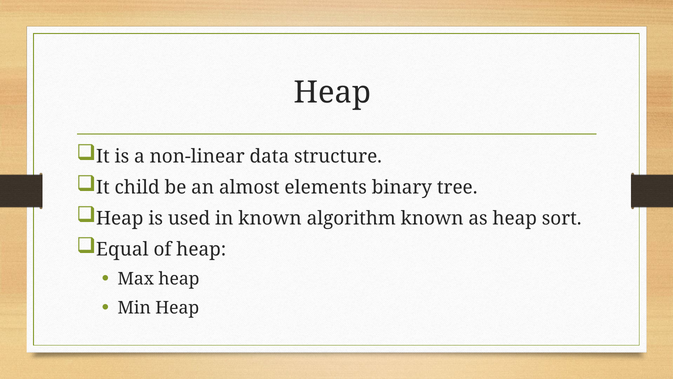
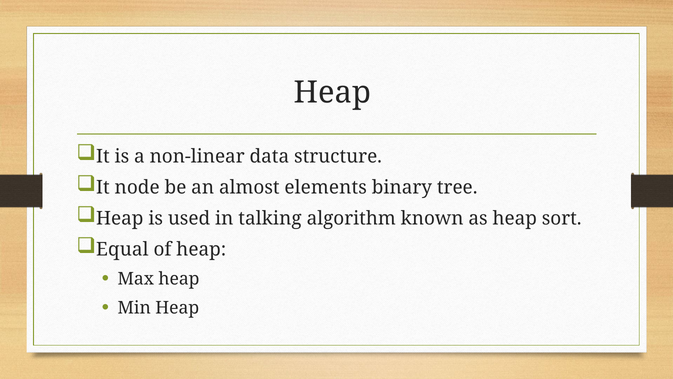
child: child -> node (137, 187)
in known: known -> talking (270, 218)
